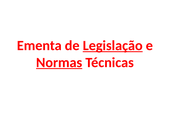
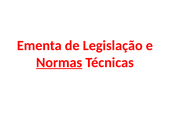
Legislação underline: present -> none (113, 46)
